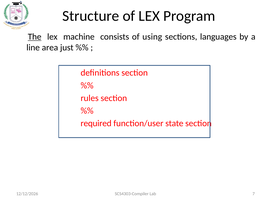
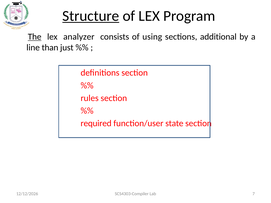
Structure underline: none -> present (91, 16)
machine: machine -> analyzer (79, 37)
languages: languages -> additional (218, 37)
area: area -> than (50, 48)
